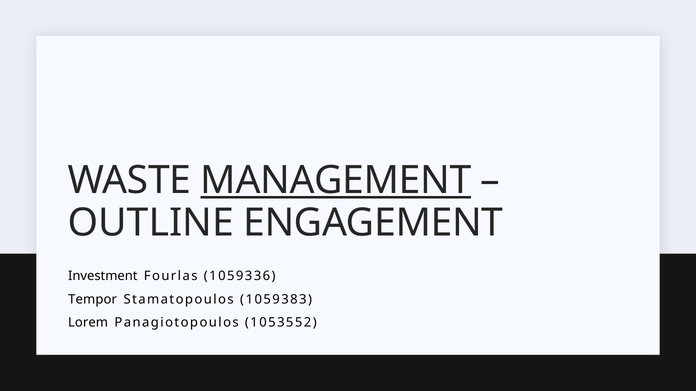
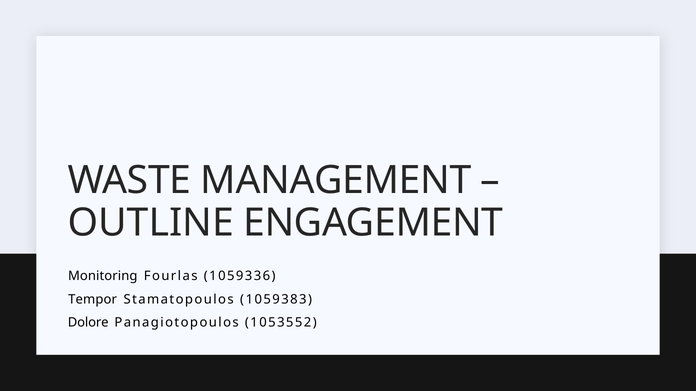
MANAGEMENT underline: present -> none (336, 181)
Investment: Investment -> Monitoring (103, 277)
Lorem: Lorem -> Dolore (88, 323)
